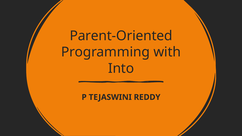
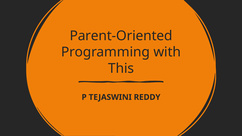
Into: Into -> This (121, 68)
